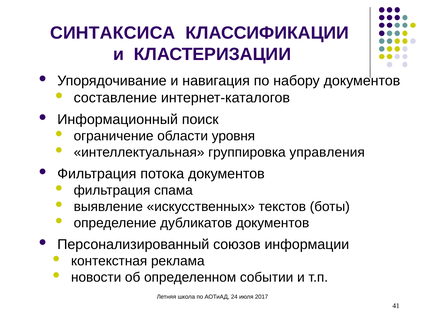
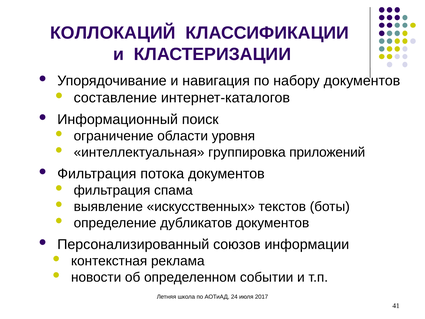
СИНТАКСИСА: СИНТАКСИСА -> КОЛЛОКАЦИЙ (113, 33)
управления: управления -> приложений (327, 152)
